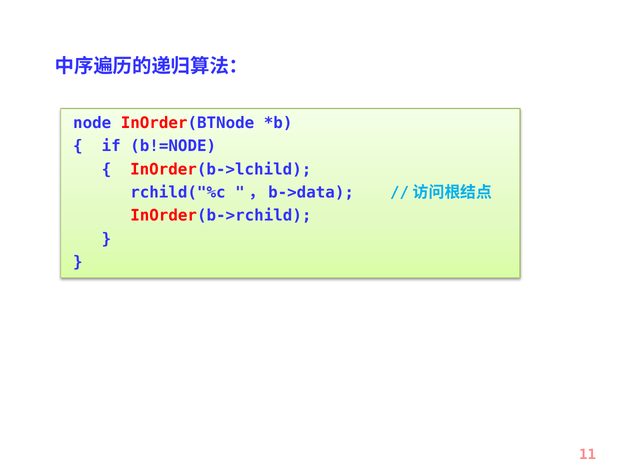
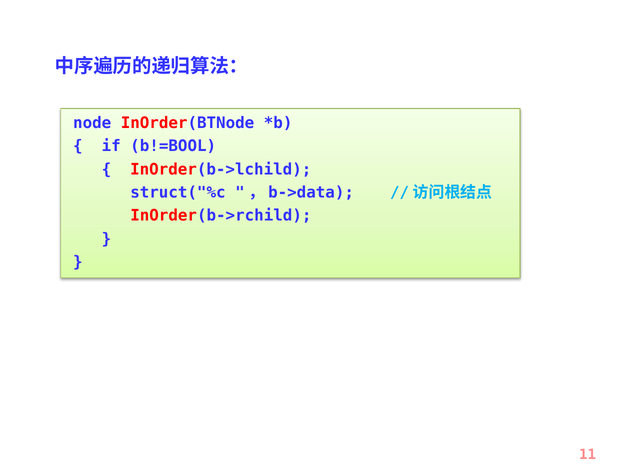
b!=NODE: b!=NODE -> b!=BOOL (173, 146)
rchild("%c: rchild("%c -> struct("%c (178, 192)
